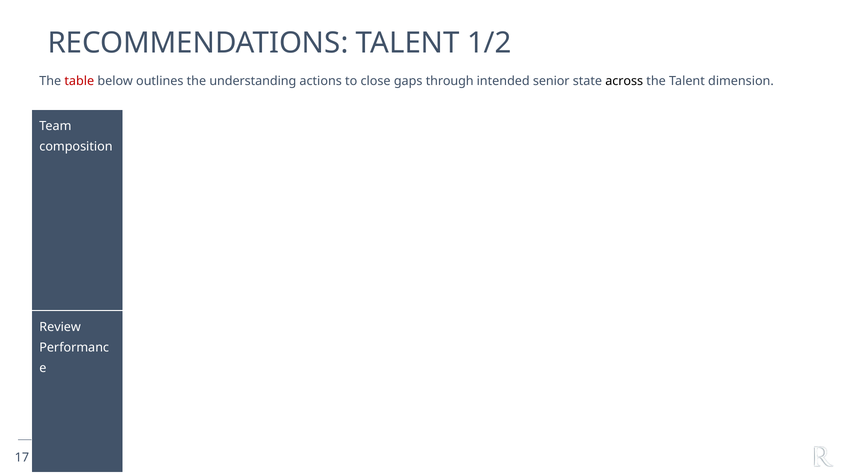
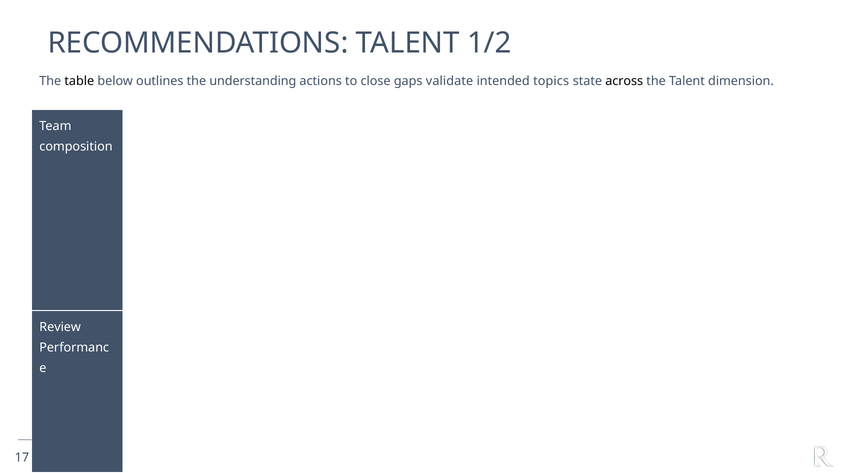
table colour: red -> black (79, 81)
through: through -> validate (450, 81)
senior: senior -> topics (551, 81)
